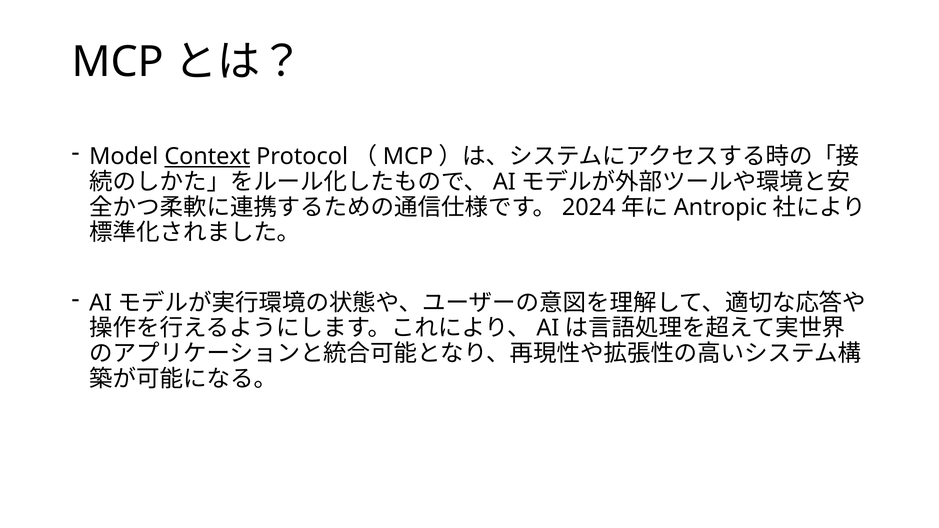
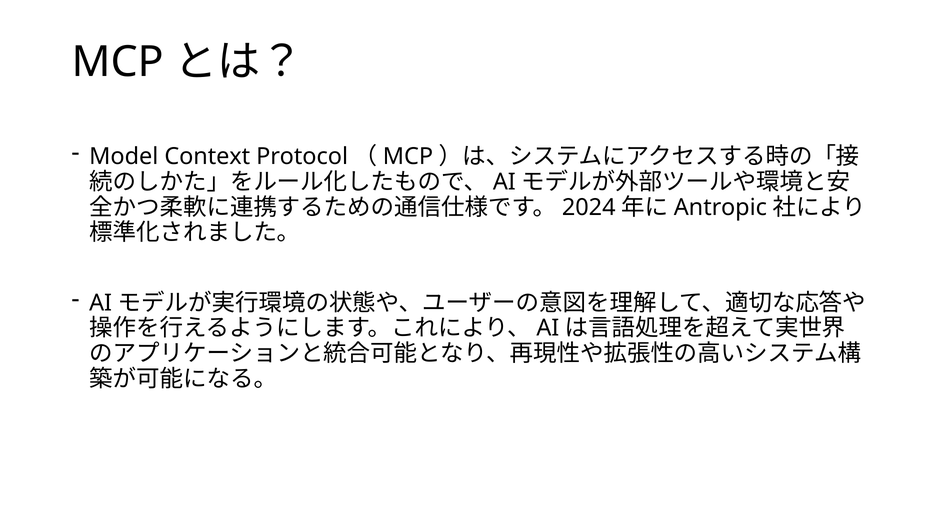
Context underline: present -> none (207, 157)
